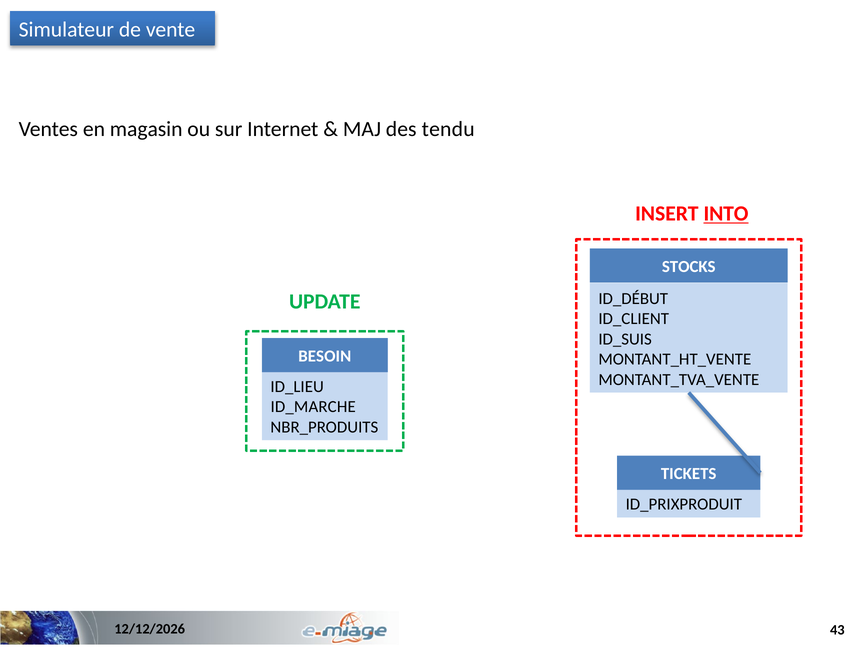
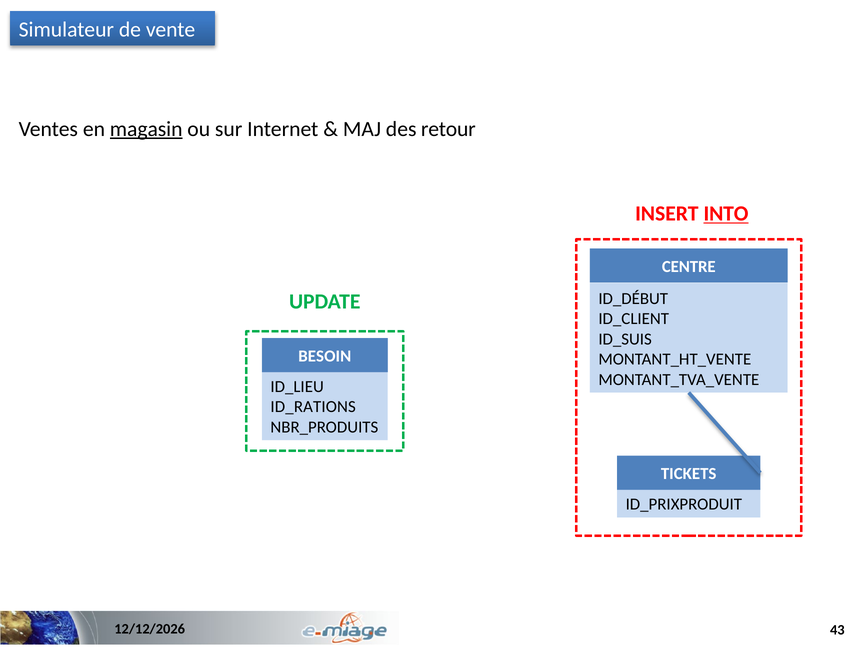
magasin underline: none -> present (146, 129)
tendu: tendu -> retour (448, 129)
STOCKS: STOCKS -> CENTRE (689, 267)
ID_MARCHE: ID_MARCHE -> ID_RATIONS (313, 407)
